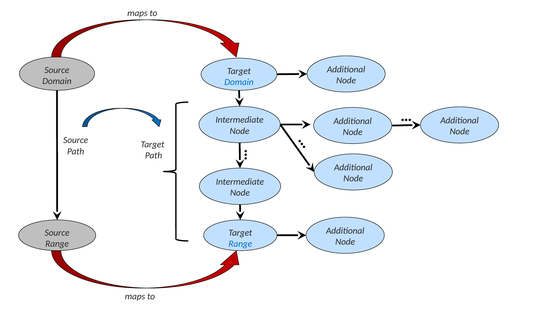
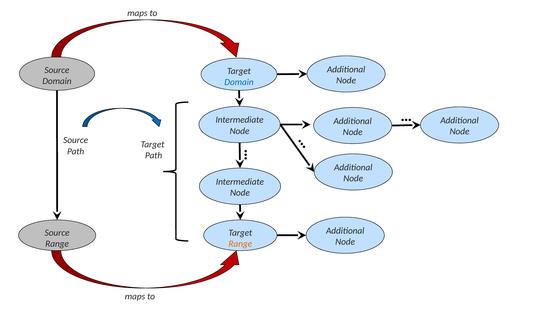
Range colour: blue -> orange (240, 243)
